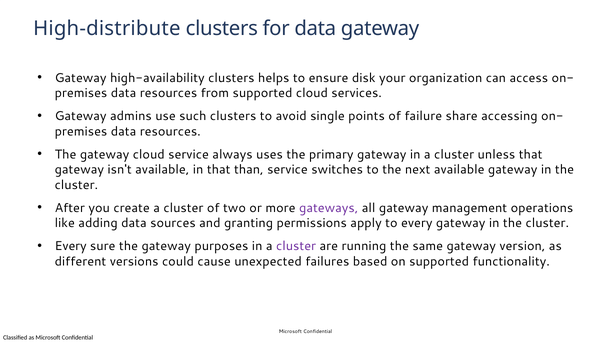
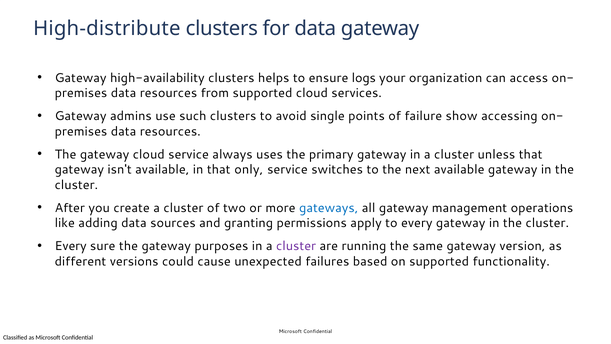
disk: disk -> logs (364, 78)
share: share -> show (462, 116)
than: than -> only (249, 169)
gateways colour: purple -> blue (329, 208)
